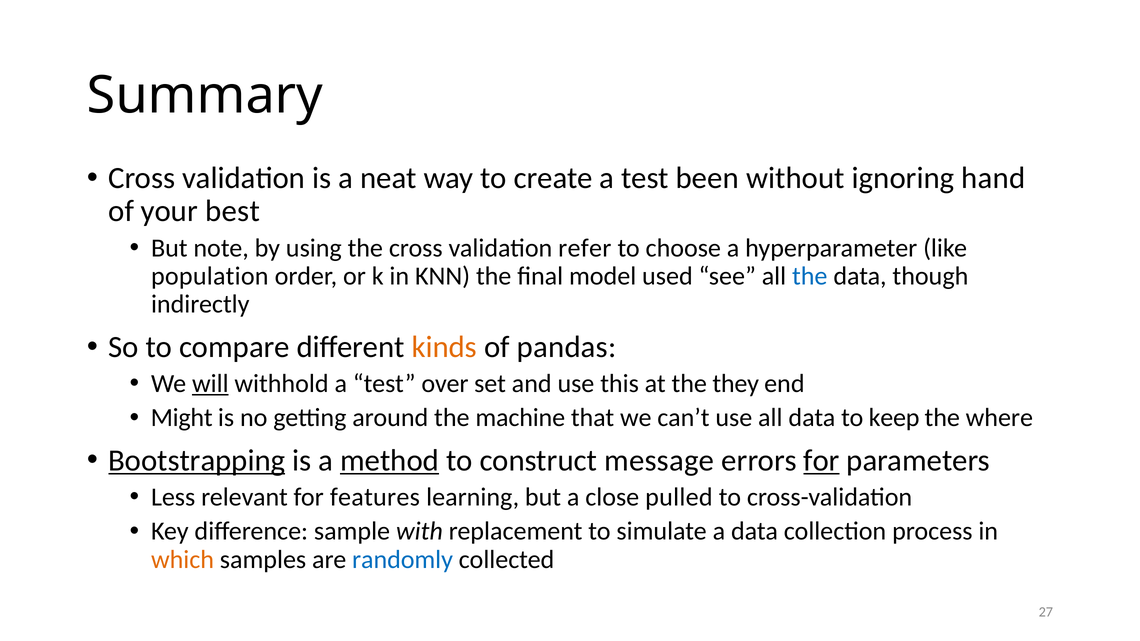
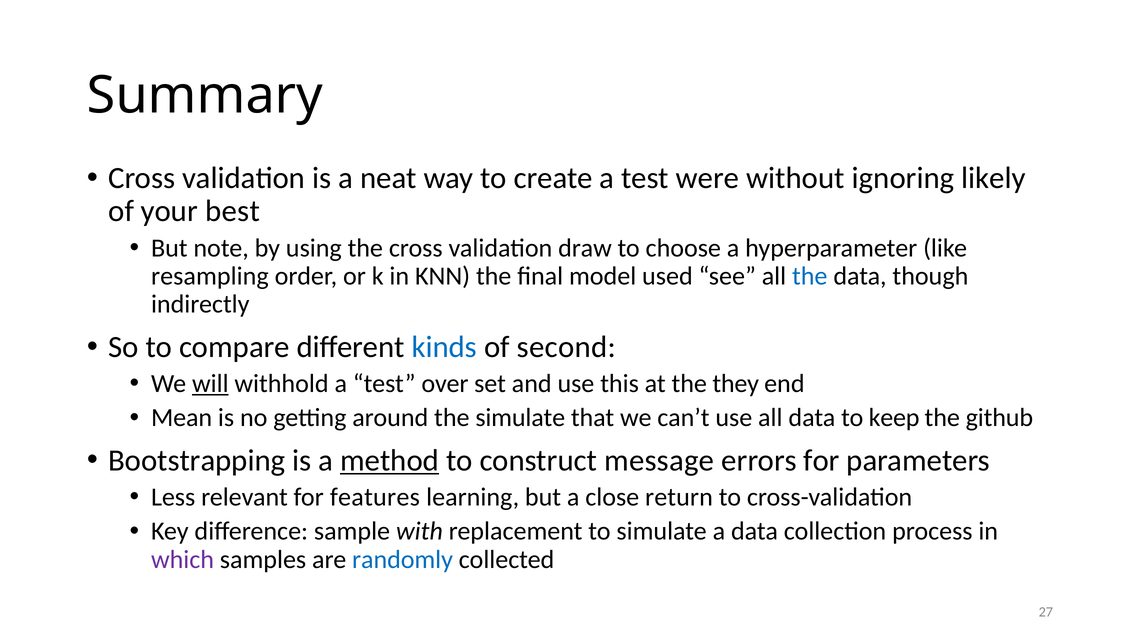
been: been -> were (707, 178)
hand: hand -> likely (993, 178)
refer: refer -> draw (585, 248)
population: population -> resampling (210, 276)
kinds colour: orange -> blue (444, 347)
pandas: pandas -> second (567, 347)
Might: Might -> Mean (182, 418)
the machine: machine -> simulate (520, 418)
where: where -> github (999, 418)
Bootstrapping underline: present -> none (197, 461)
for underline: present -> none (822, 461)
pulled: pulled -> return (679, 497)
which colour: orange -> purple (183, 560)
